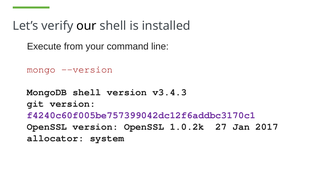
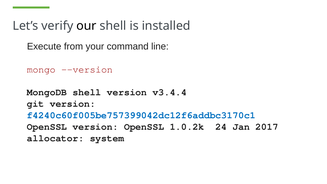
v3.4.3: v3.4.3 -> v3.4.4 (170, 92)
f4240c60f005be757399042dc12f6addbc3170c1 colour: purple -> blue (141, 115)
27: 27 -> 24 (221, 127)
